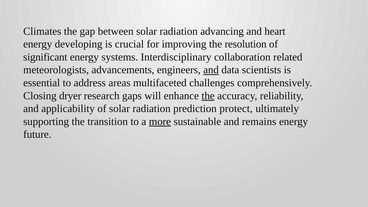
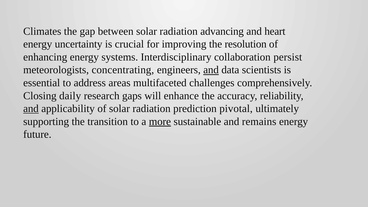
developing: developing -> uncertainty (79, 44)
significant: significant -> enhancing (45, 57)
related: related -> persist (288, 57)
advancements: advancements -> concentrating (123, 70)
dryer: dryer -> daily (70, 96)
the underline: present -> none (208, 96)
and underline: none -> present (31, 109)
protect: protect -> pivotal (236, 109)
